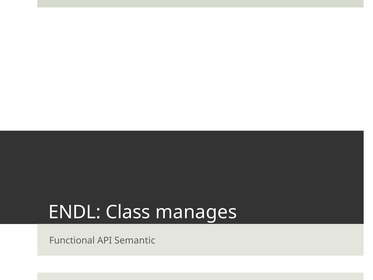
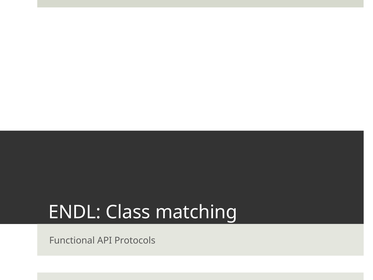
manages: manages -> matching (196, 212)
Semantic: Semantic -> Protocols (135, 240)
